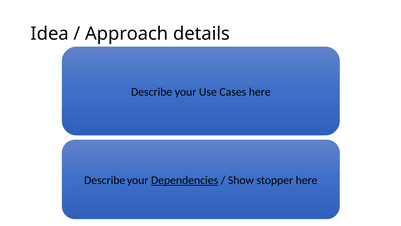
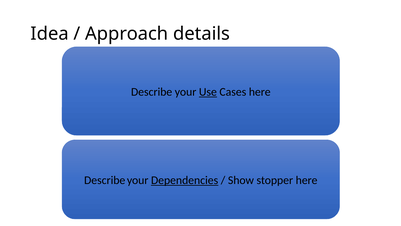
Use underline: none -> present (208, 92)
